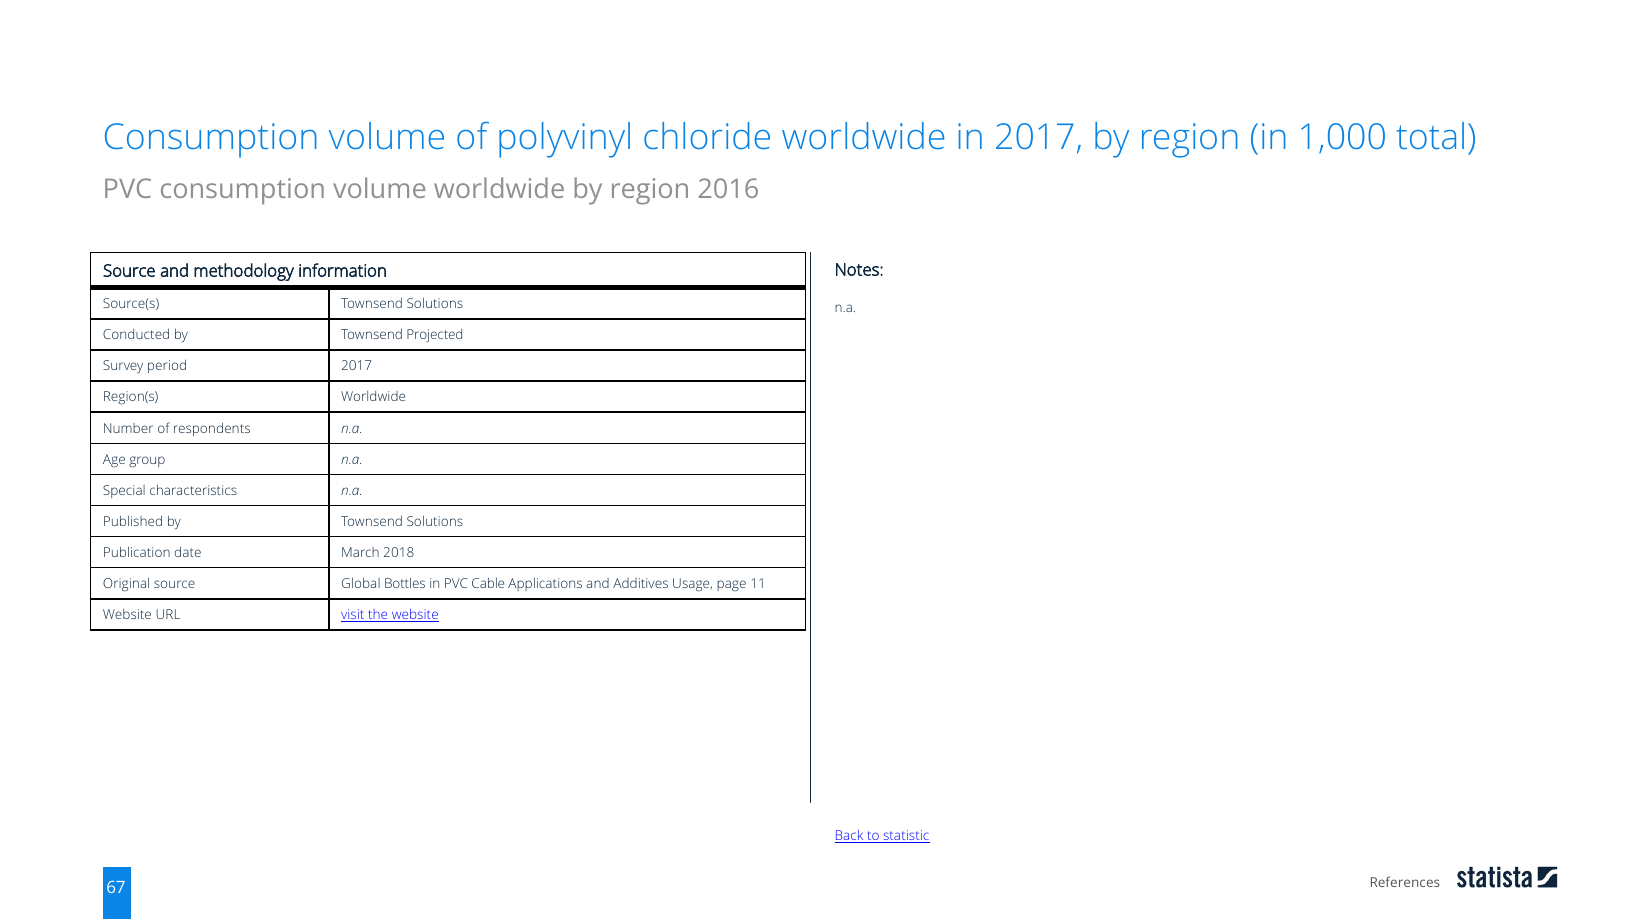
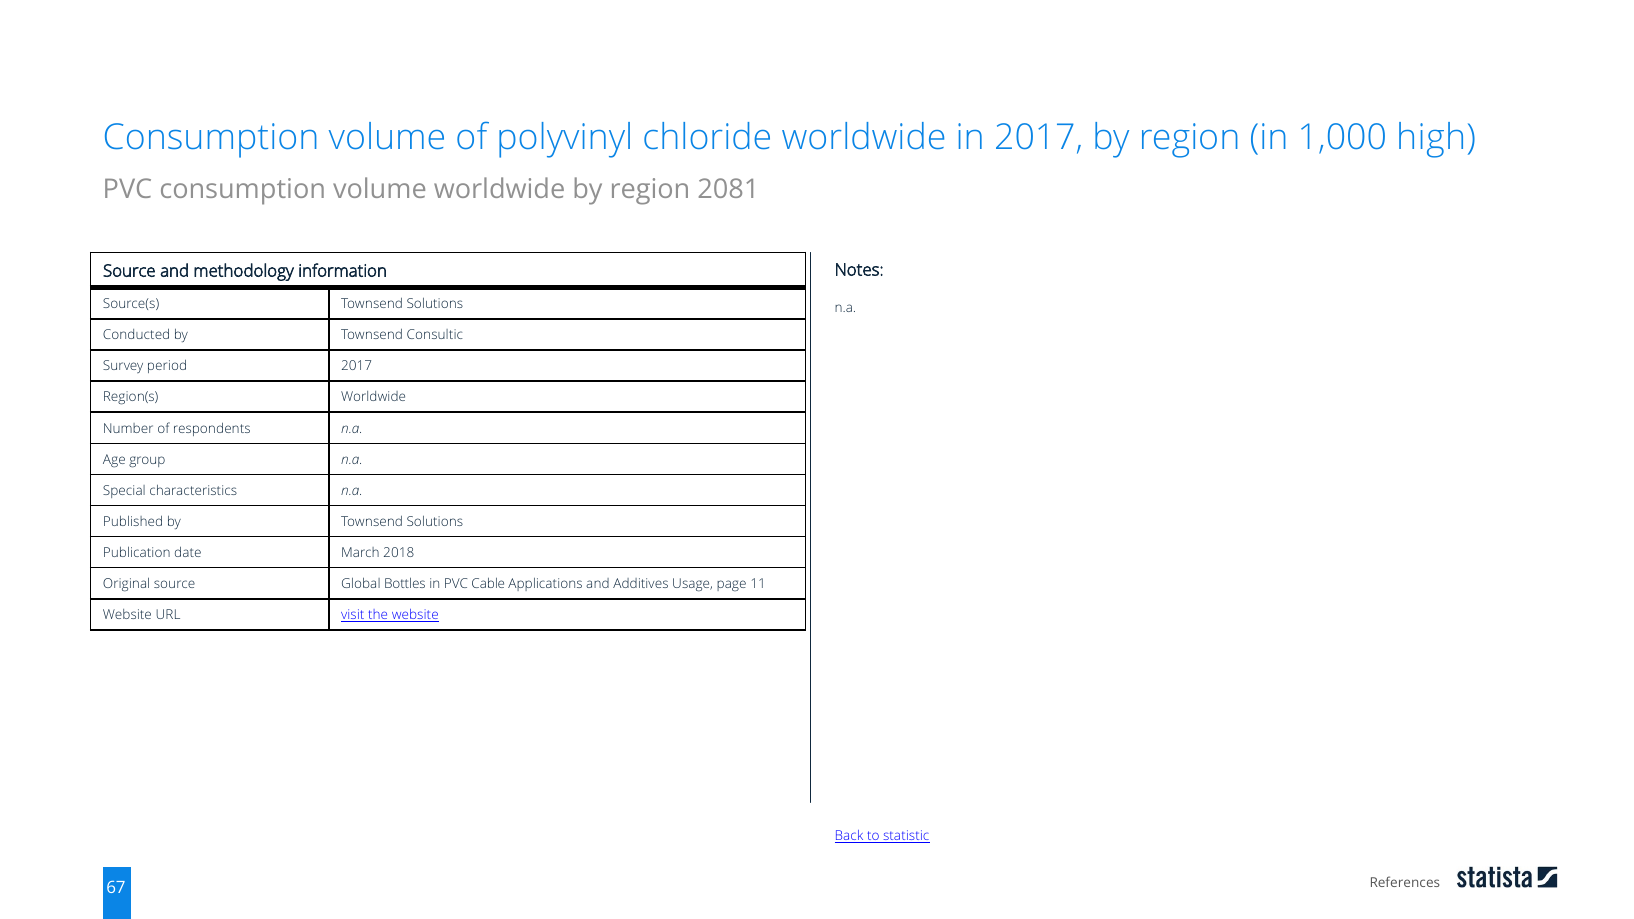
total: total -> high (1436, 138)
2016: 2016 -> 2081 (728, 189)
Projected: Projected -> Consultic (435, 335)
